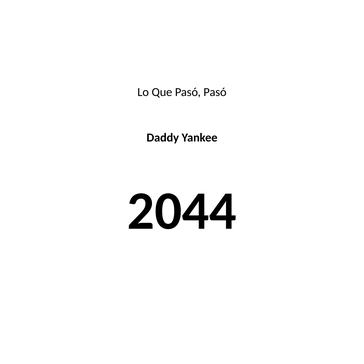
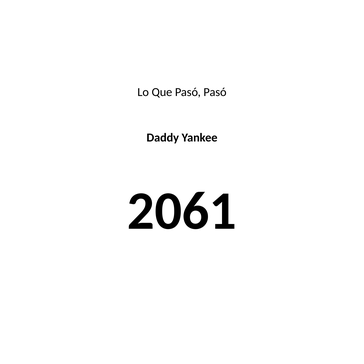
2044: 2044 -> 2061 (182, 211)
